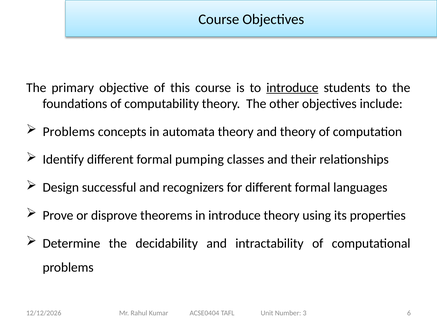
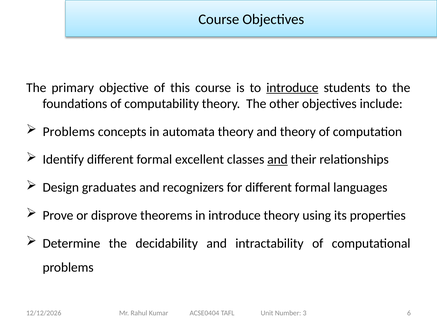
pumping: pumping -> excellent (200, 159)
and underline: none -> present (277, 159)
successful: successful -> graduates (109, 187)
